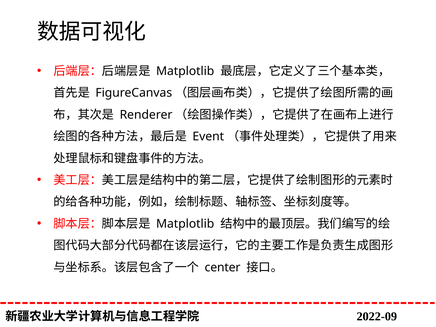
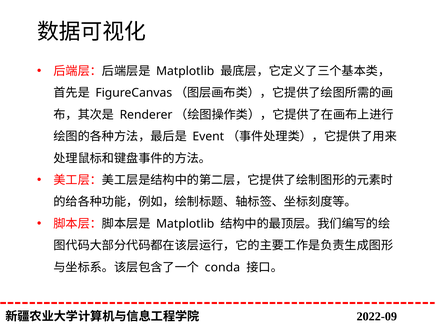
center: center -> conda (222, 267)
